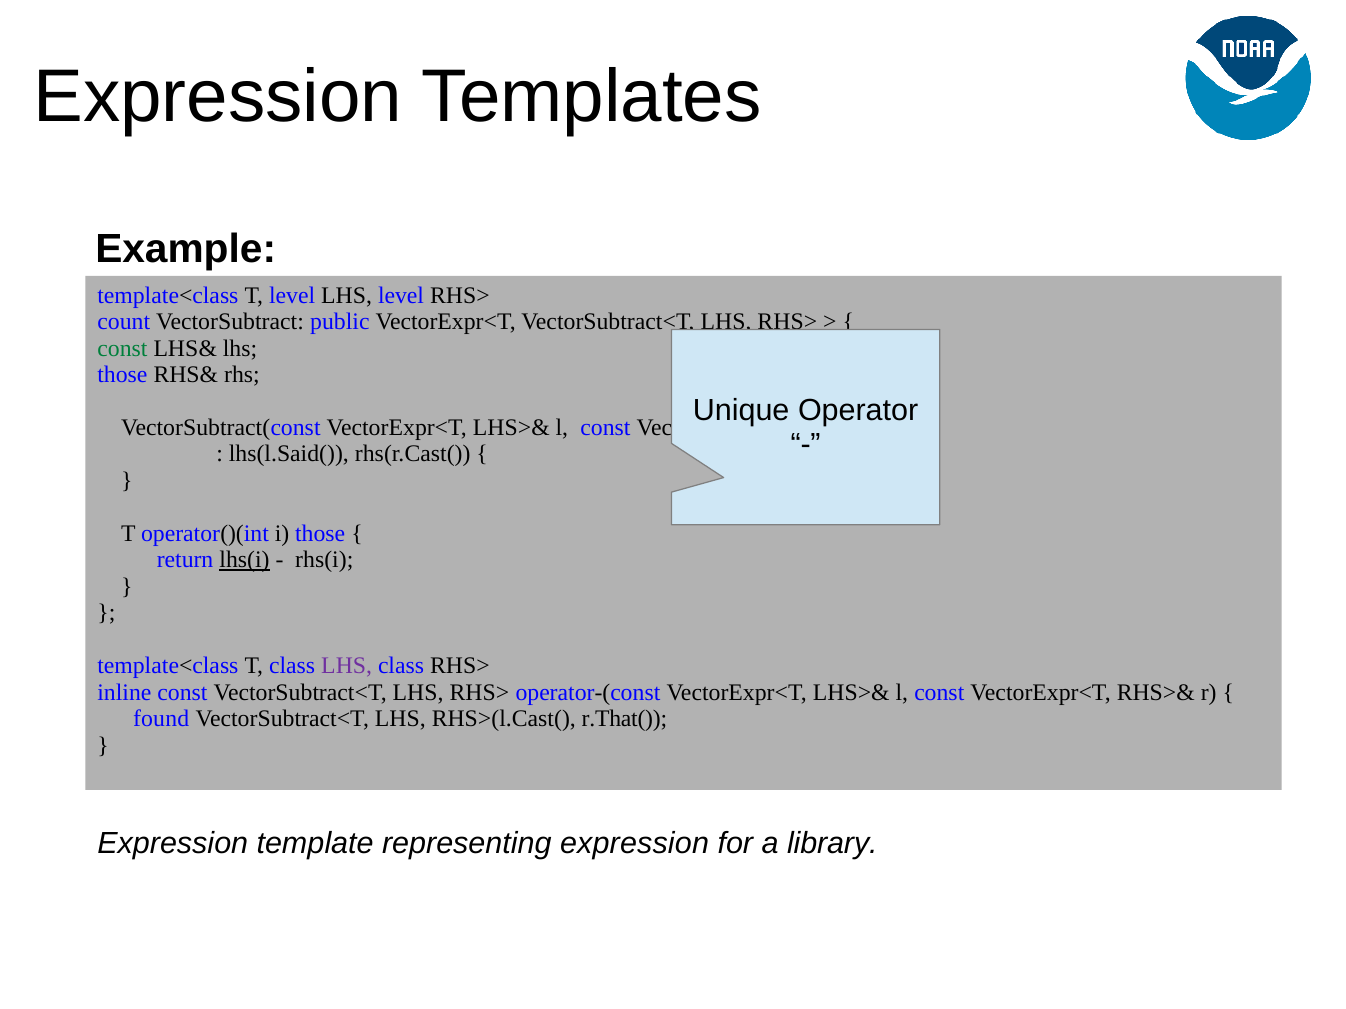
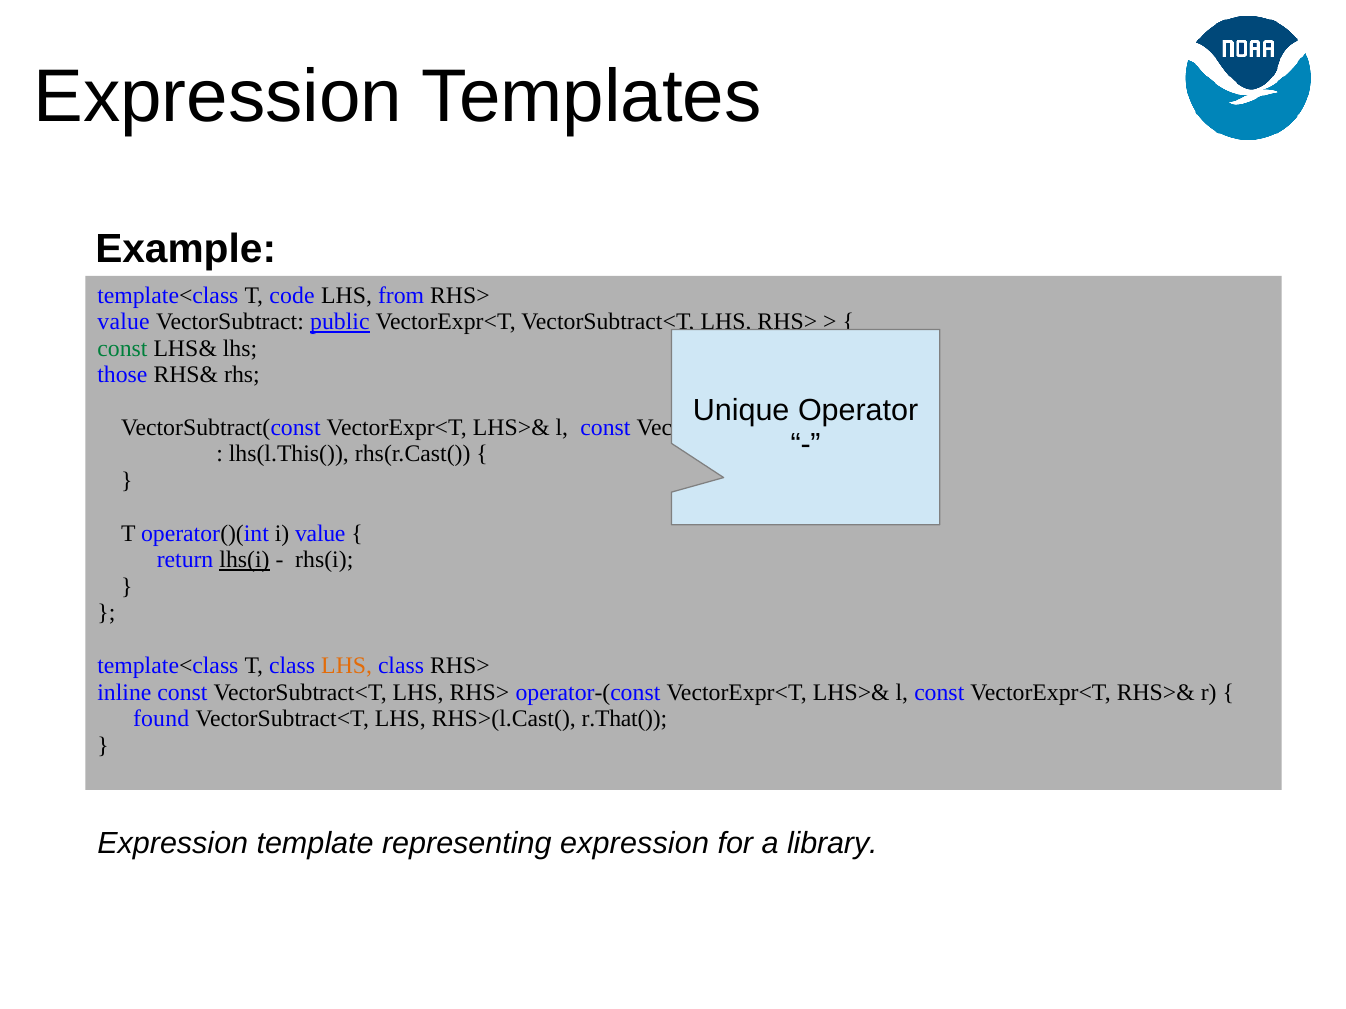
T level: level -> code (292, 295)
LHS level: level -> from (401, 295)
count: count -> value (124, 322)
public underline: none -> present (340, 322)
lhs(l.Said(: lhs(l.Said( -> lhs(l.This( (289, 454)
i those: those -> value (320, 534)
LHS colour: purple -> orange (347, 666)
